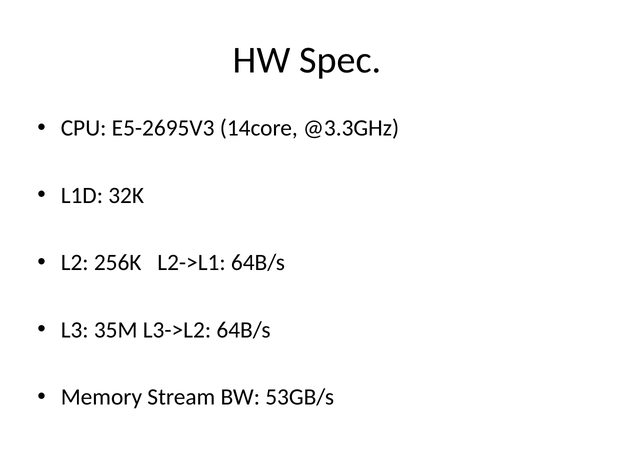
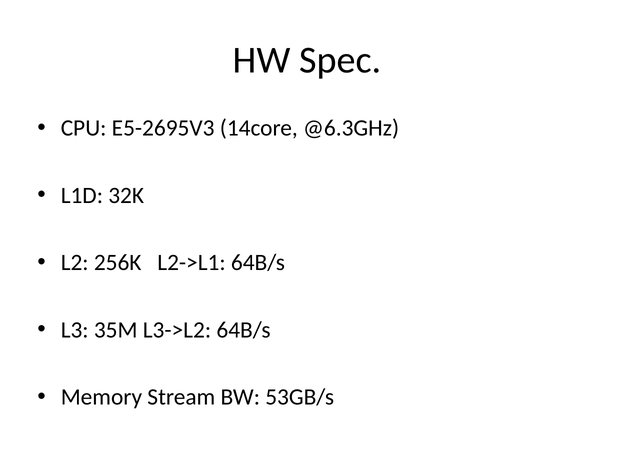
@3.3GHz: @3.3GHz -> @6.3GHz (351, 128)
